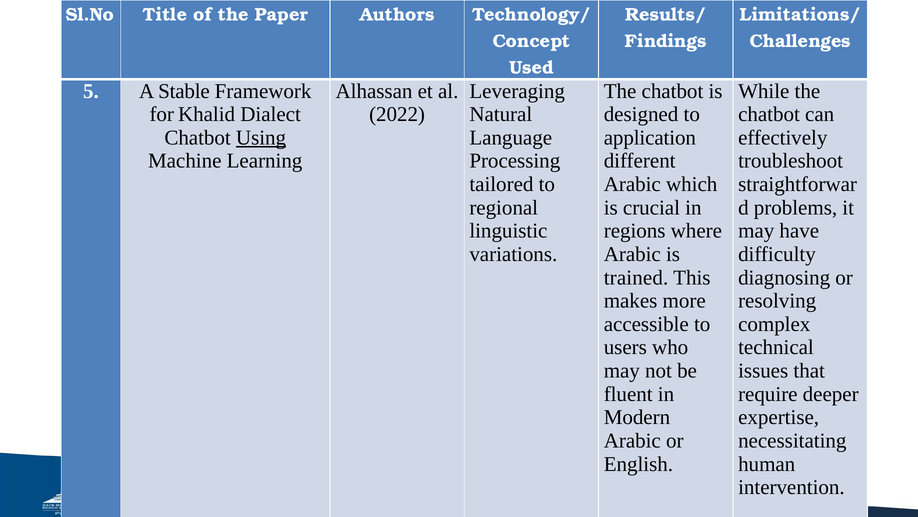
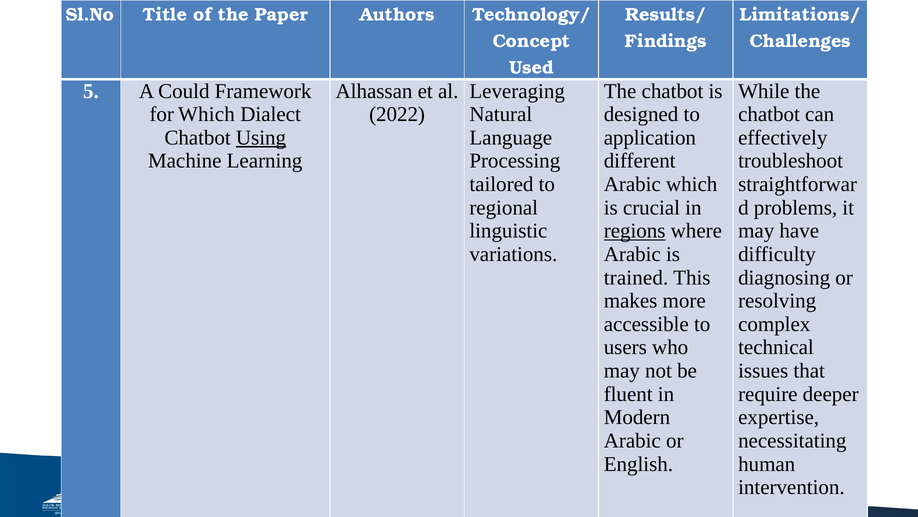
Stable: Stable -> Could (184, 91)
for Khalid: Khalid -> Which (206, 114)
regions underline: none -> present (635, 231)
